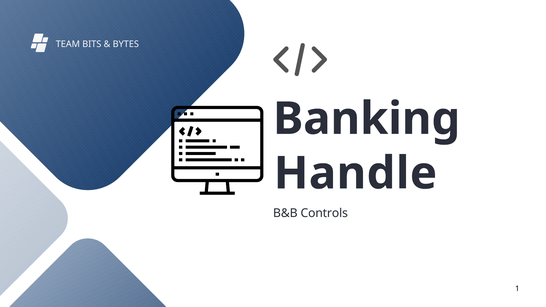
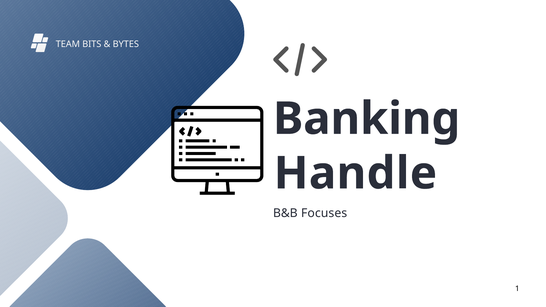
Controls: Controls -> Focuses (324, 213)
